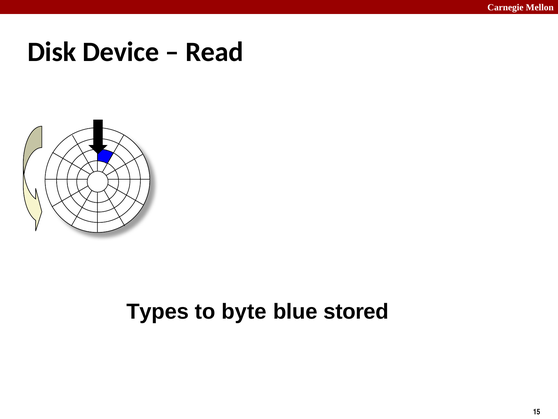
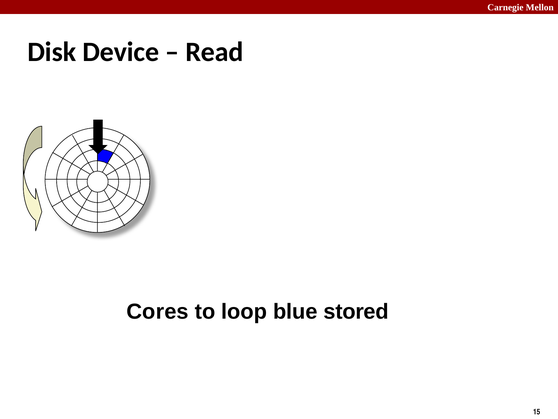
Types: Types -> Cores (158, 311)
byte: byte -> loop (244, 311)
